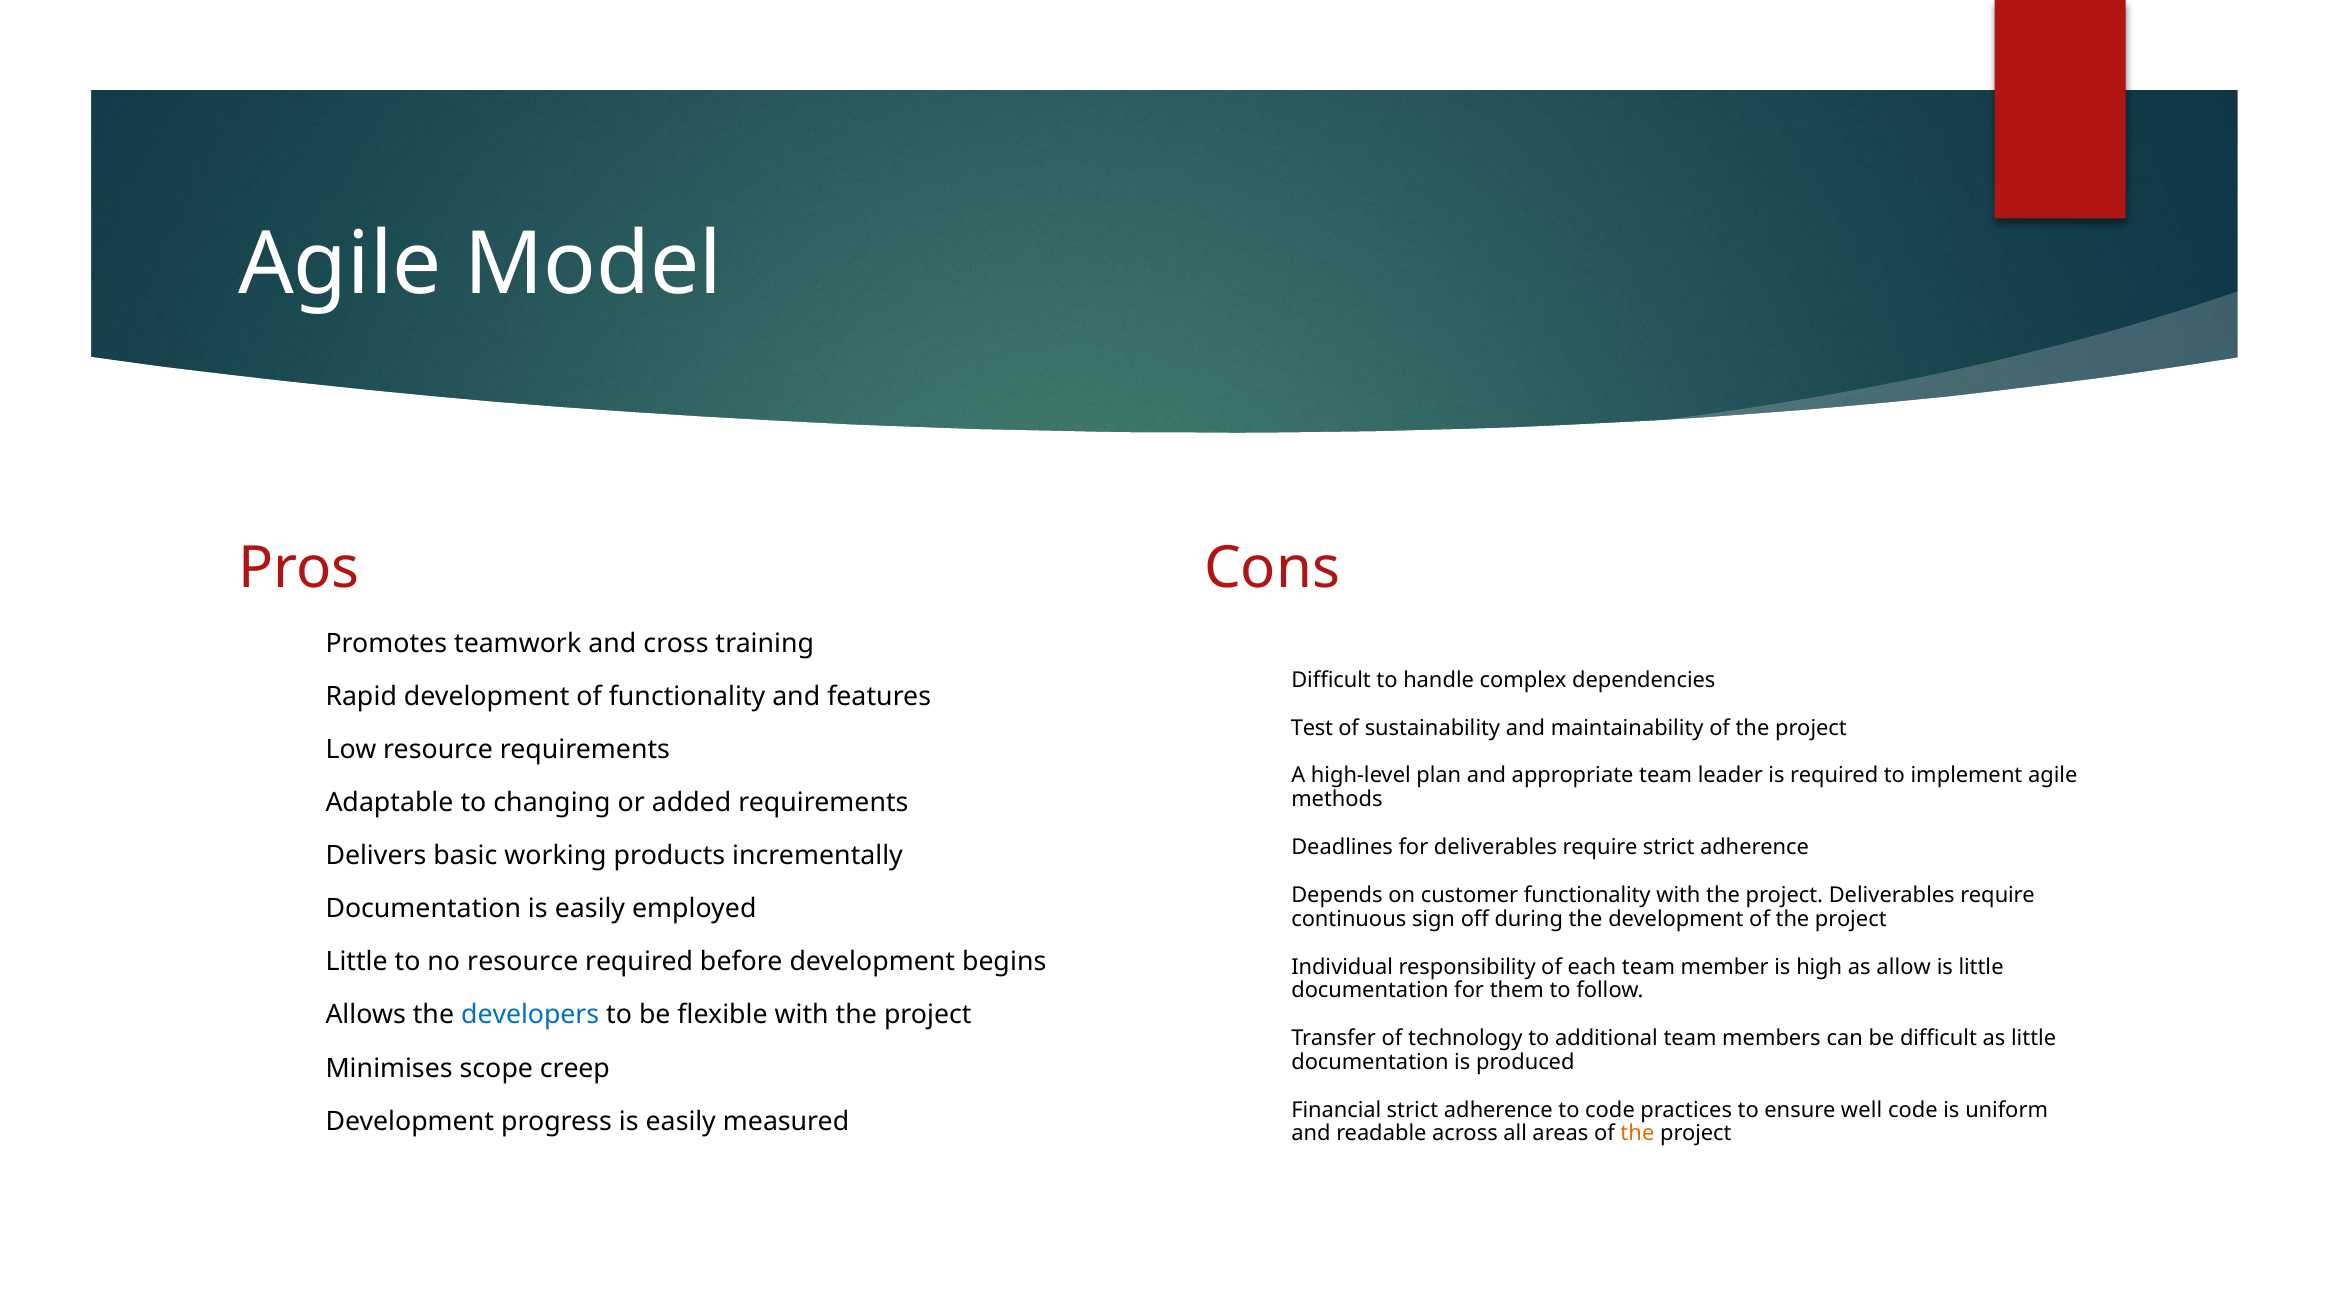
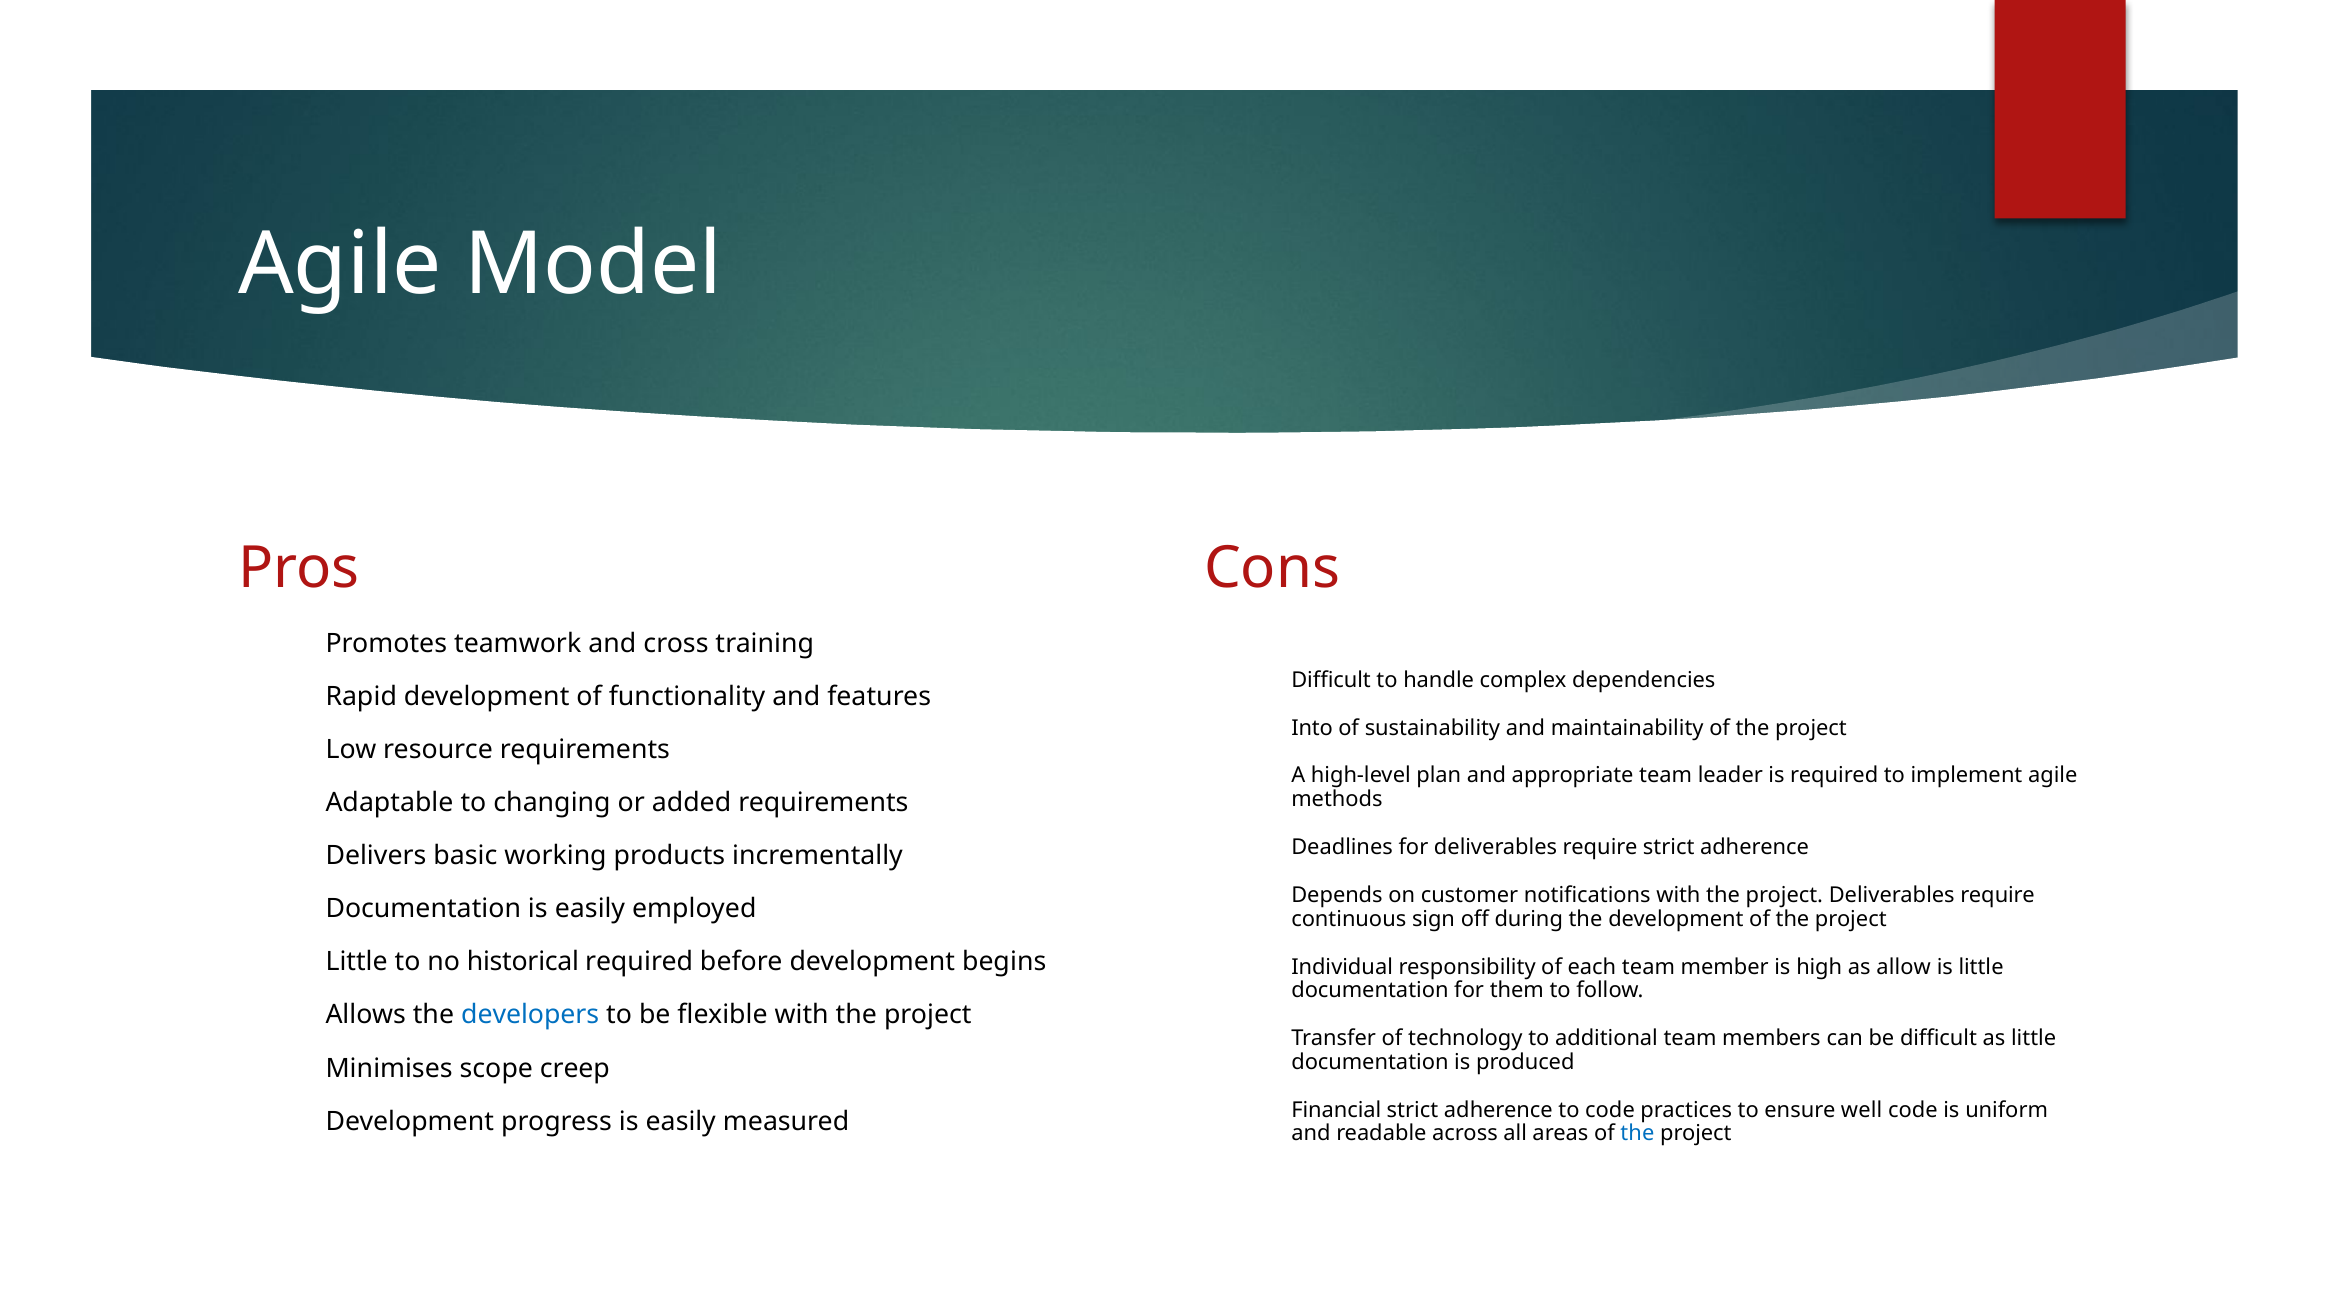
Test: Test -> Into (1312, 728)
customer functionality: functionality -> notifications (1587, 896)
no resource: resource -> historical (523, 962)
the colour: orange -> blue (1637, 1134)
